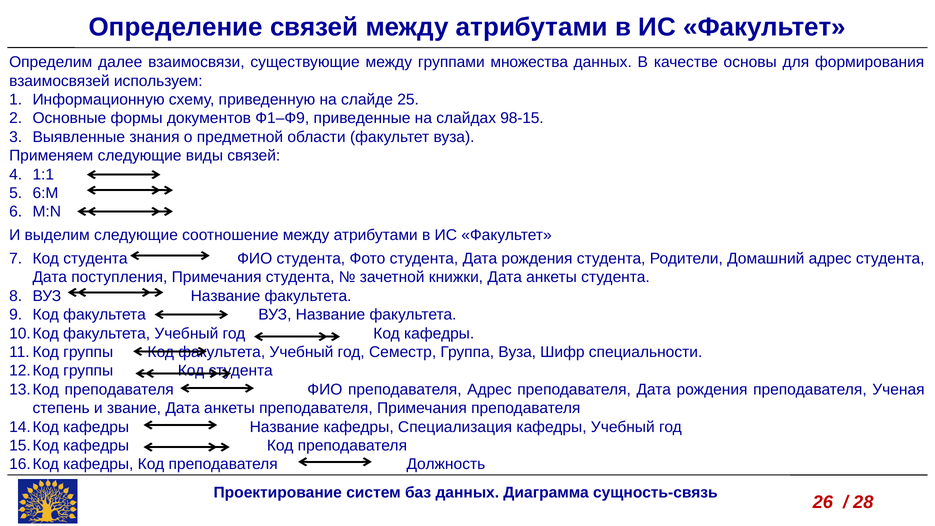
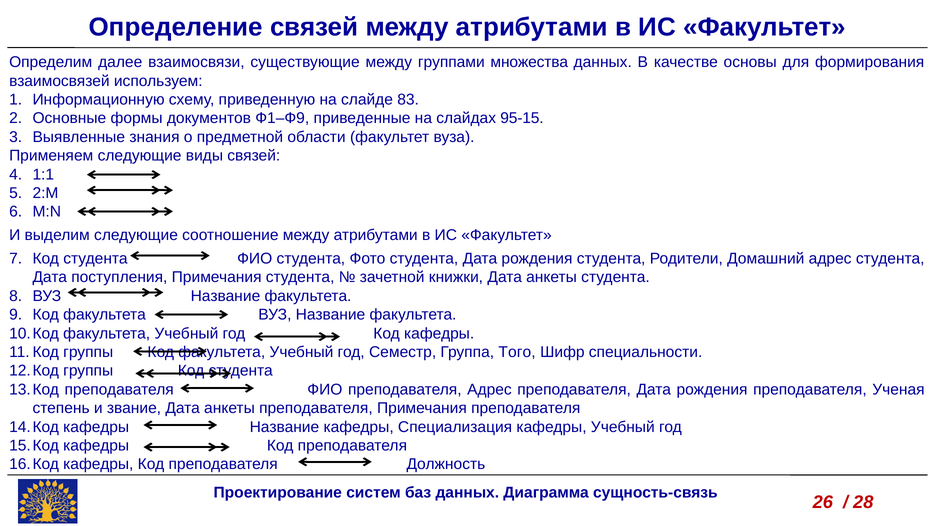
25: 25 -> 83 (408, 100)
98-15: 98-15 -> 95-15 (522, 118)
6:M: 6:M -> 2:M (45, 193)
Группа Вуза: Вуза -> Того (517, 352)
